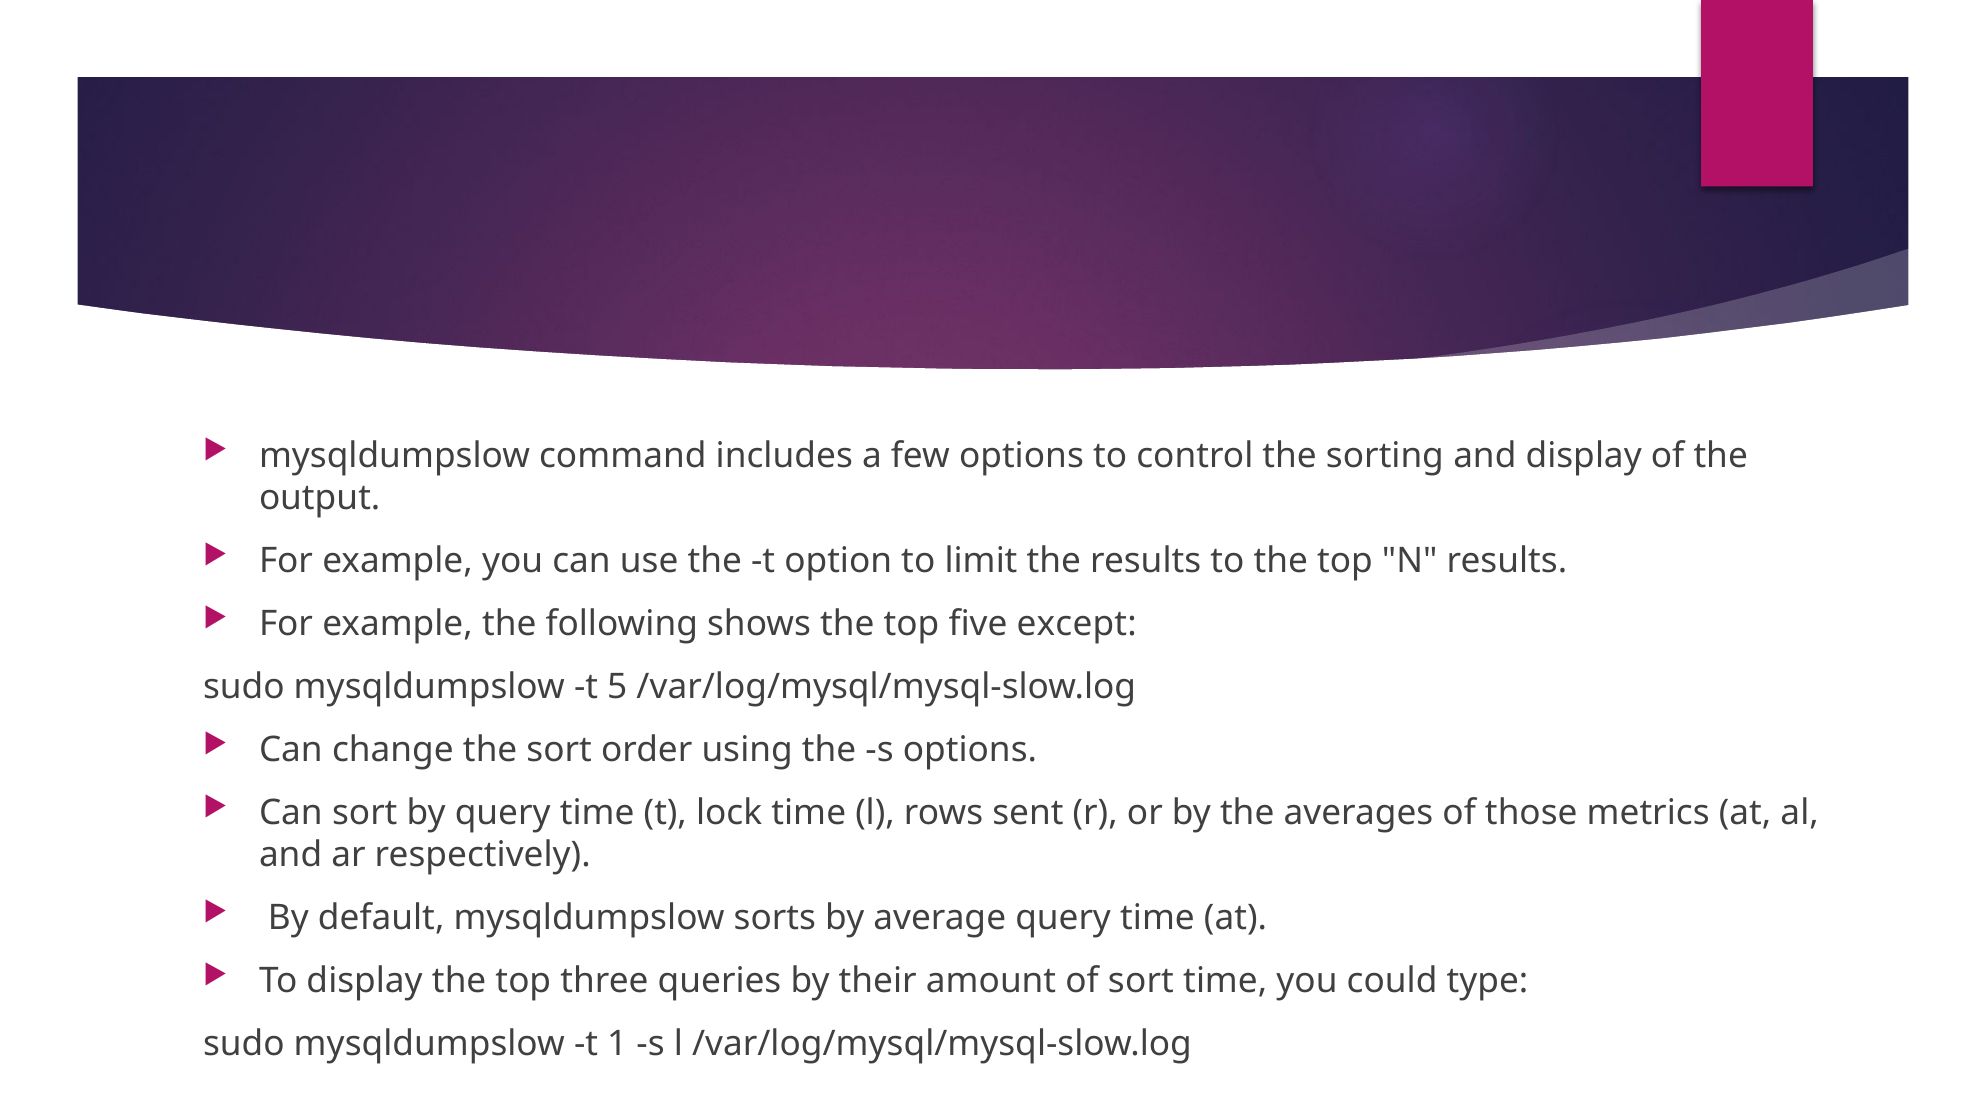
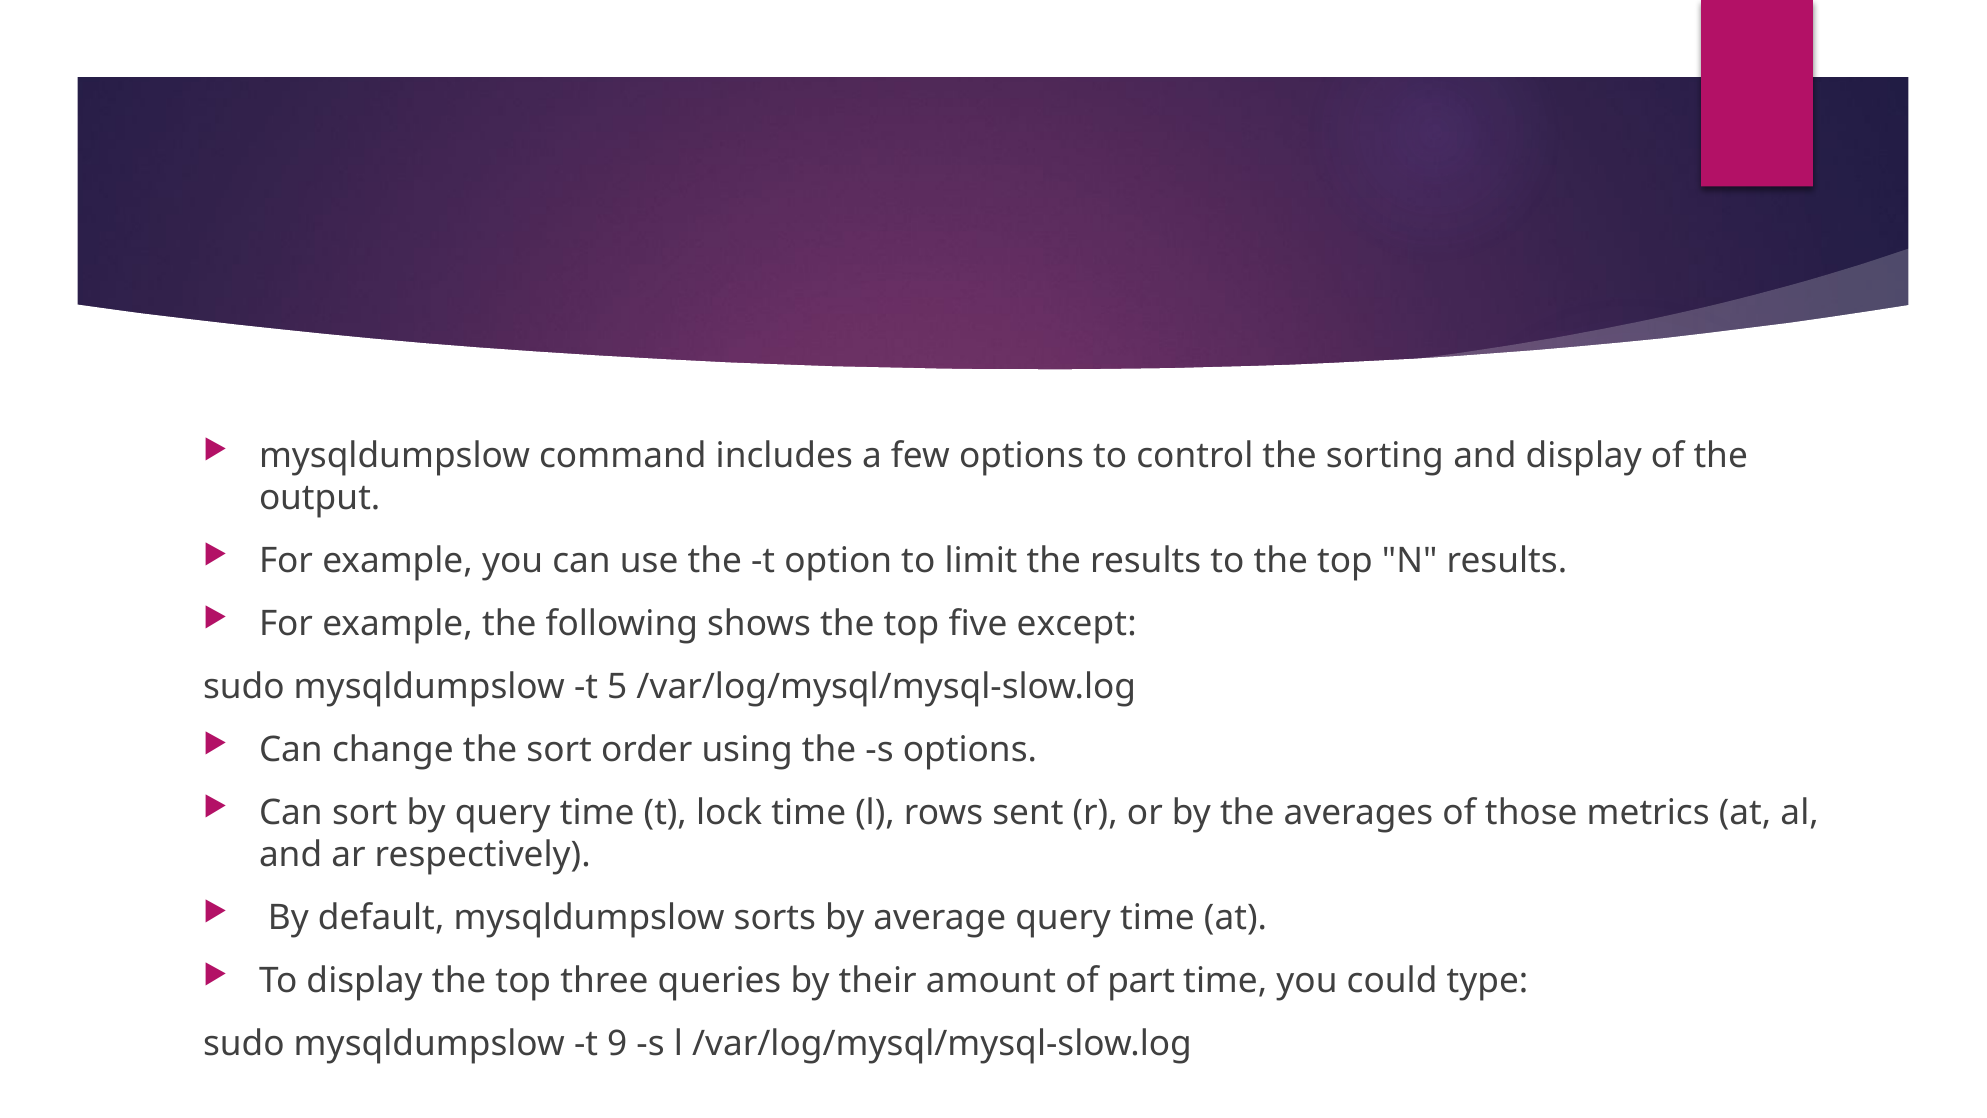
of sort: sort -> part (1141, 981)
1: 1 -> 9 (617, 1043)
